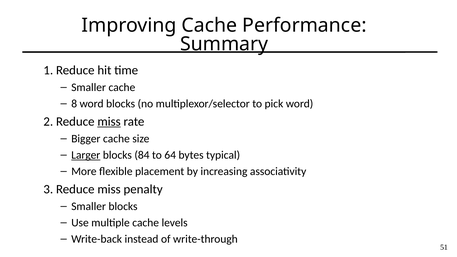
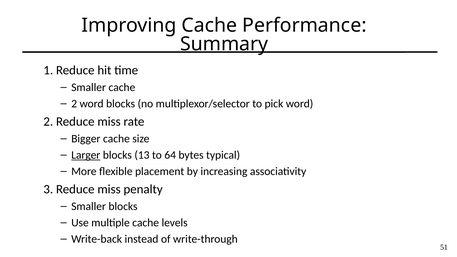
8: 8 -> 2 (74, 104)
miss underline: present -> none (109, 122)
84: 84 -> 13 (142, 155)
